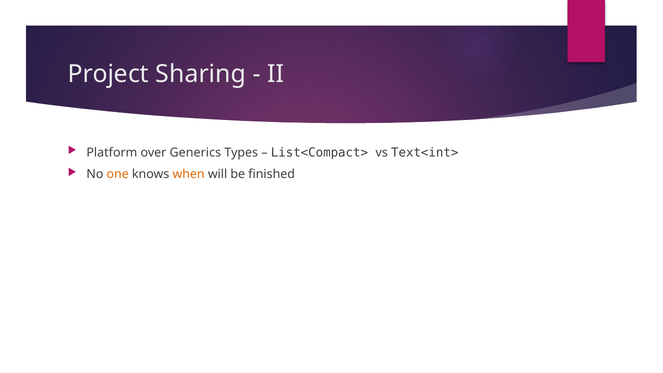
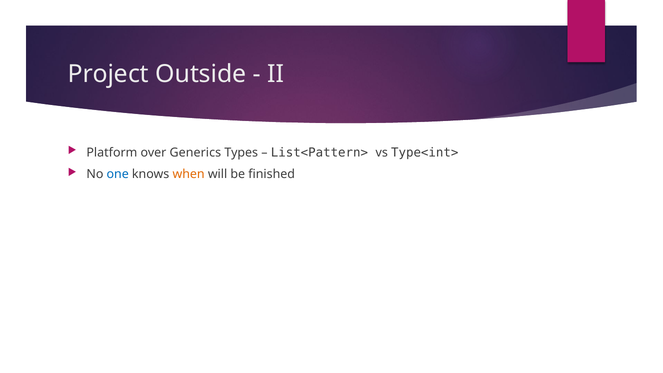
Sharing: Sharing -> Outside (201, 74)
List<Compact>: List<Compact> -> List<Pattern> (319, 152)
Text<int>: Text<int> -> Type<int> (425, 152)
one colour: orange -> blue (118, 174)
